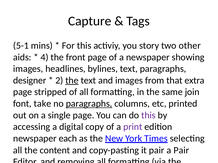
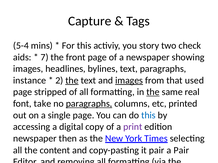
5-1: 5-1 -> 5-4 (21, 46)
other: other -> check (190, 46)
4: 4 -> 7 (45, 57)
designer: designer -> instance (30, 81)
images underline: none -> present (129, 81)
that extra: extra -> used (194, 81)
the underline: none -> present (153, 92)
join: join -> real (192, 92)
this colour: purple -> blue (148, 116)
newspaper each: each -> then (68, 139)
